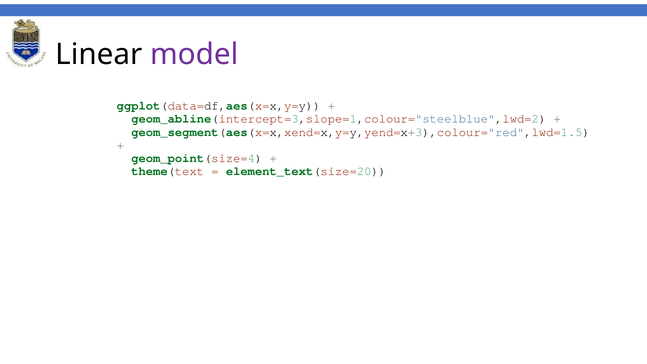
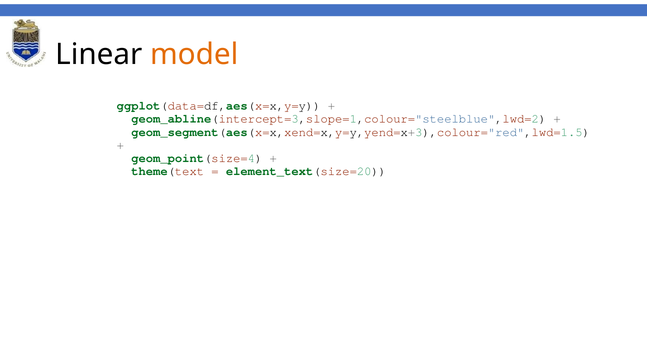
model colour: purple -> orange (194, 54)
